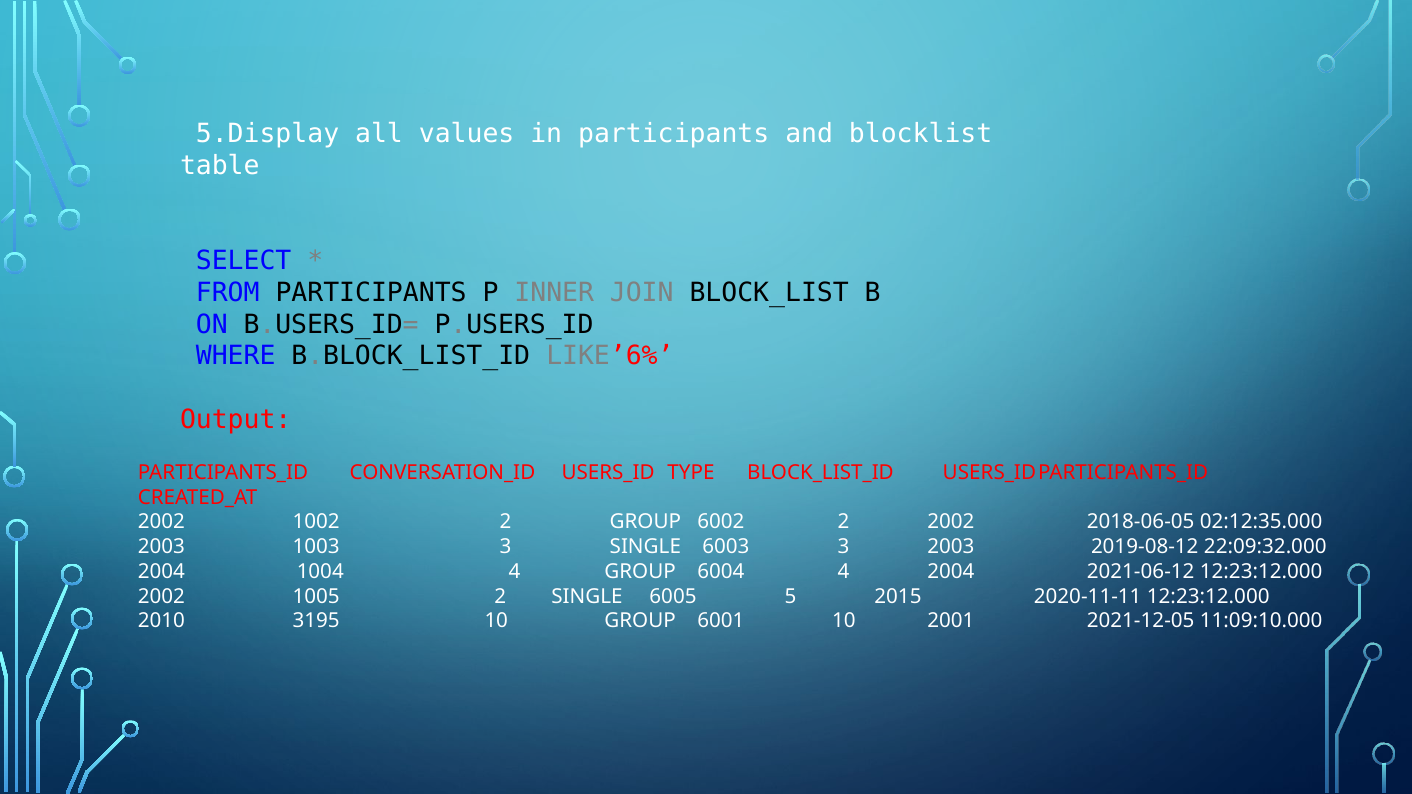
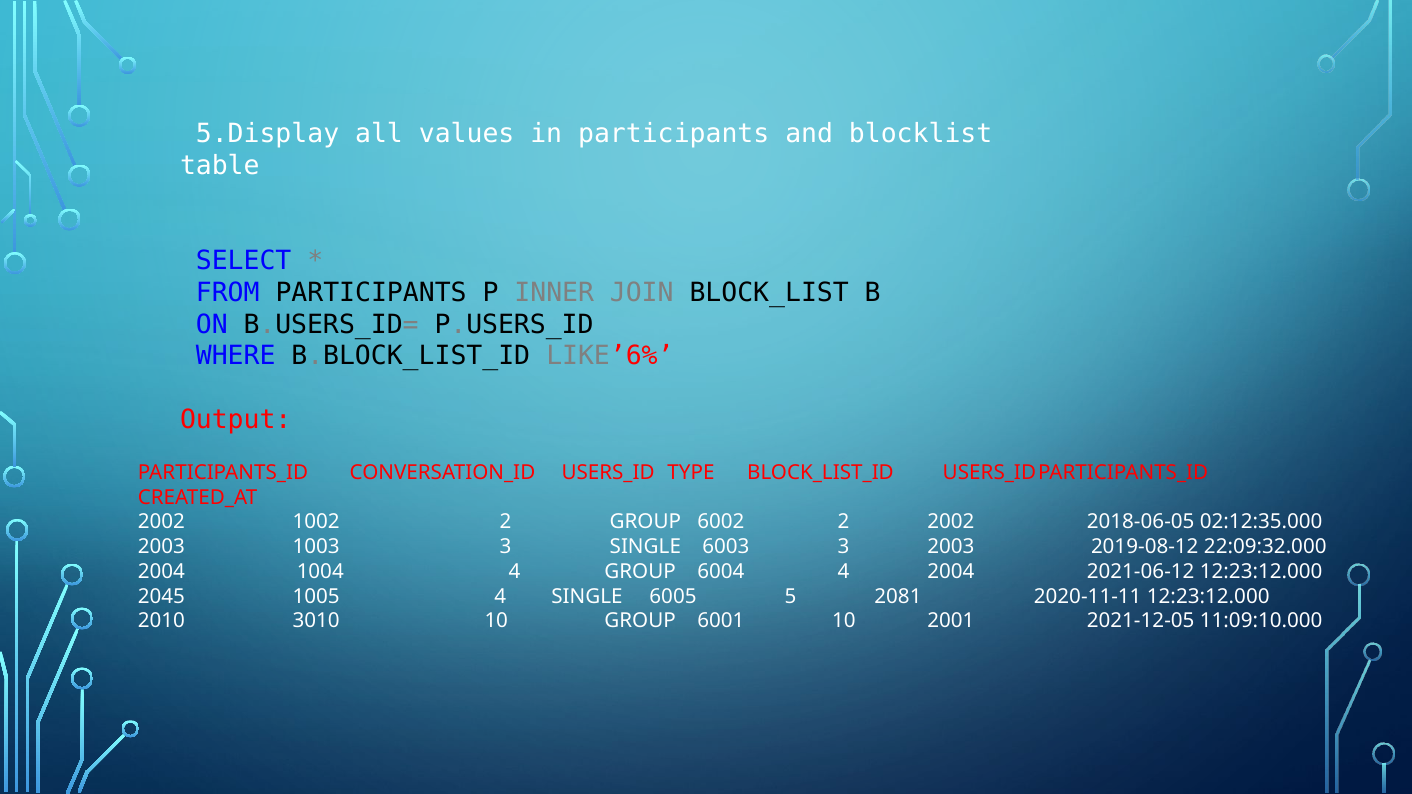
2002: 2002 -> 2045 (161, 597)
1005 2: 2 -> 4 (500, 597)
2015: 2015 -> 2081 (898, 597)
3195: 3195 -> 3010 (316, 621)
